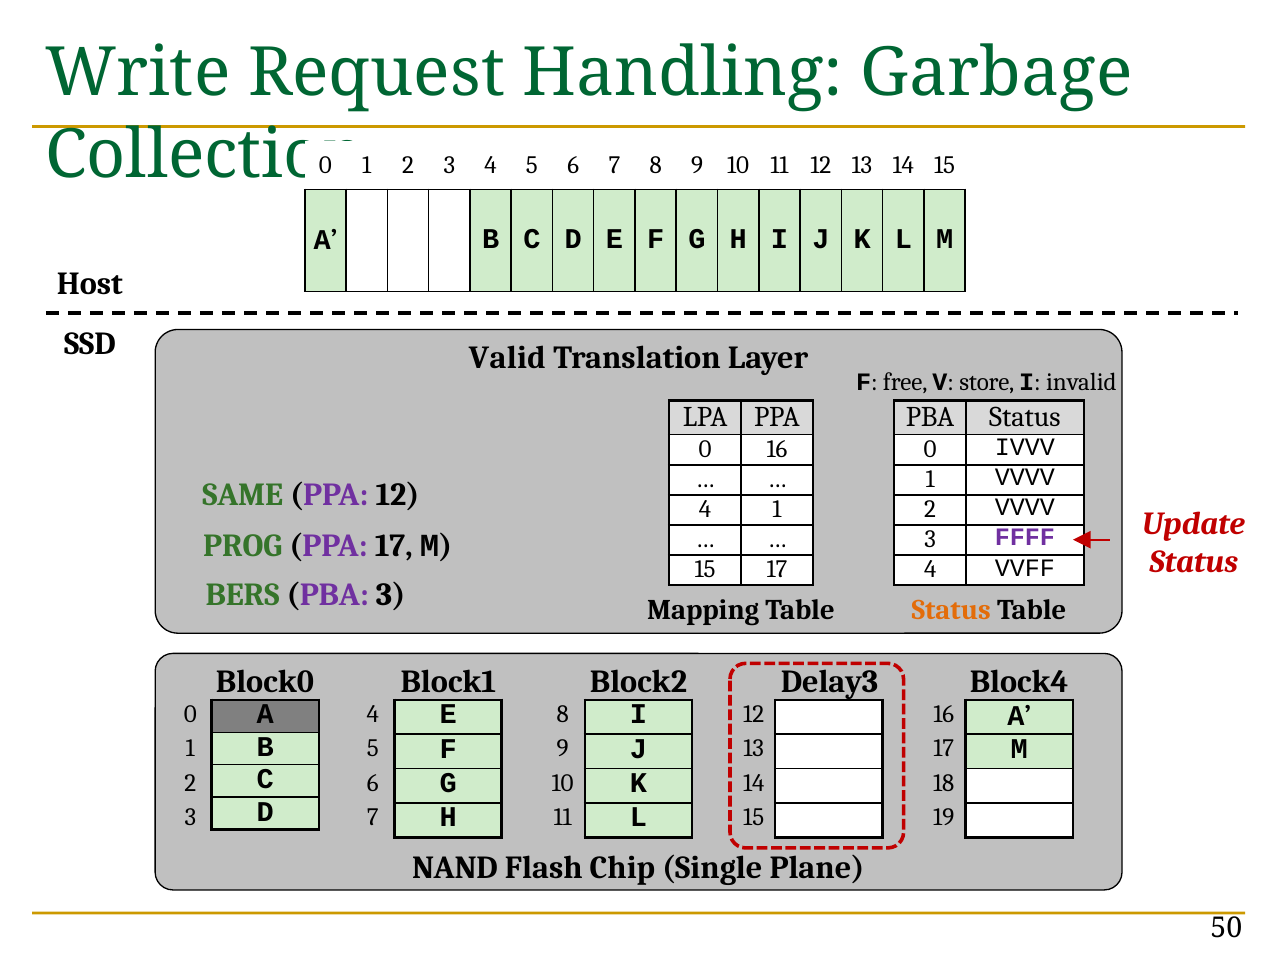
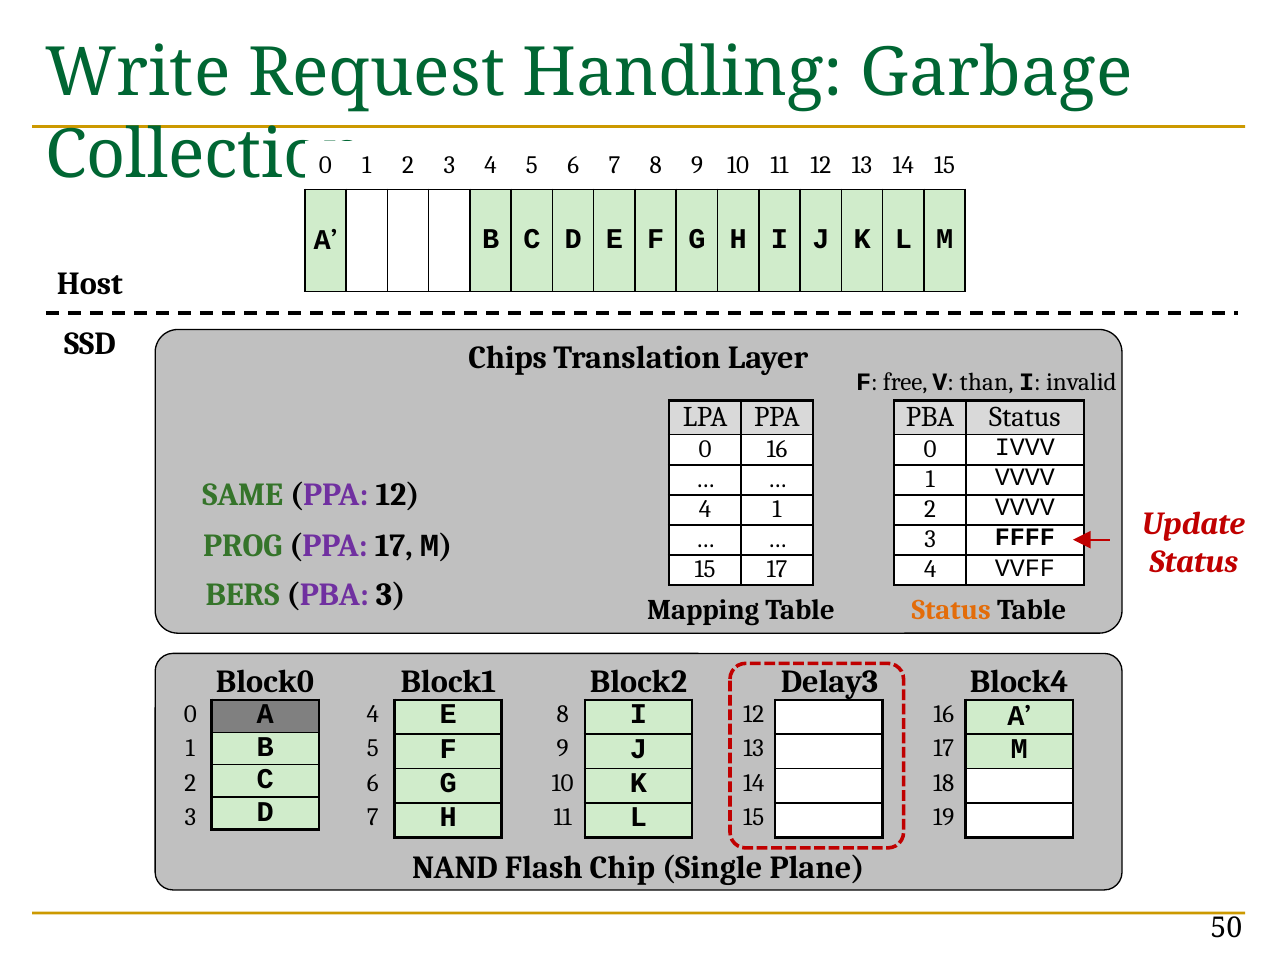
Valid: Valid -> Chips (508, 358)
store: store -> than (987, 382)
FFFF colour: purple -> black (1025, 538)
